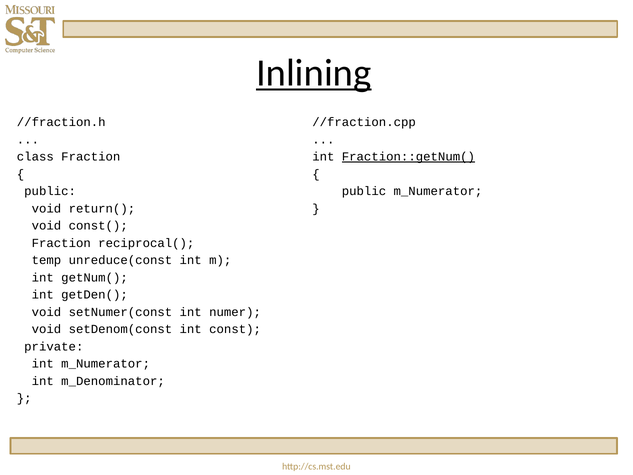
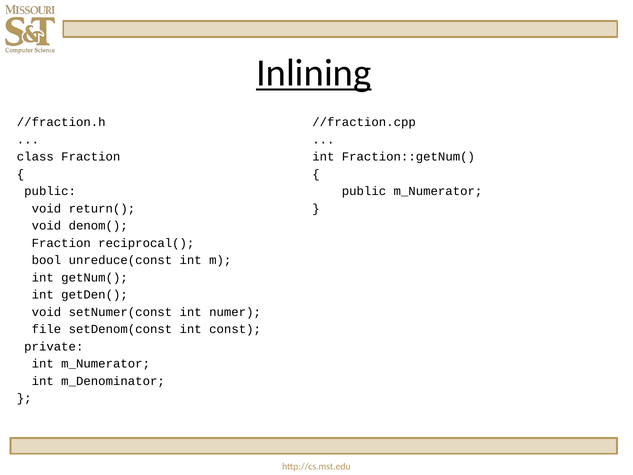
Fraction::getNum( underline: present -> none (408, 157)
const(: const( -> denom( (98, 226)
temp: temp -> bool (46, 260)
void: void -> file (46, 329)
